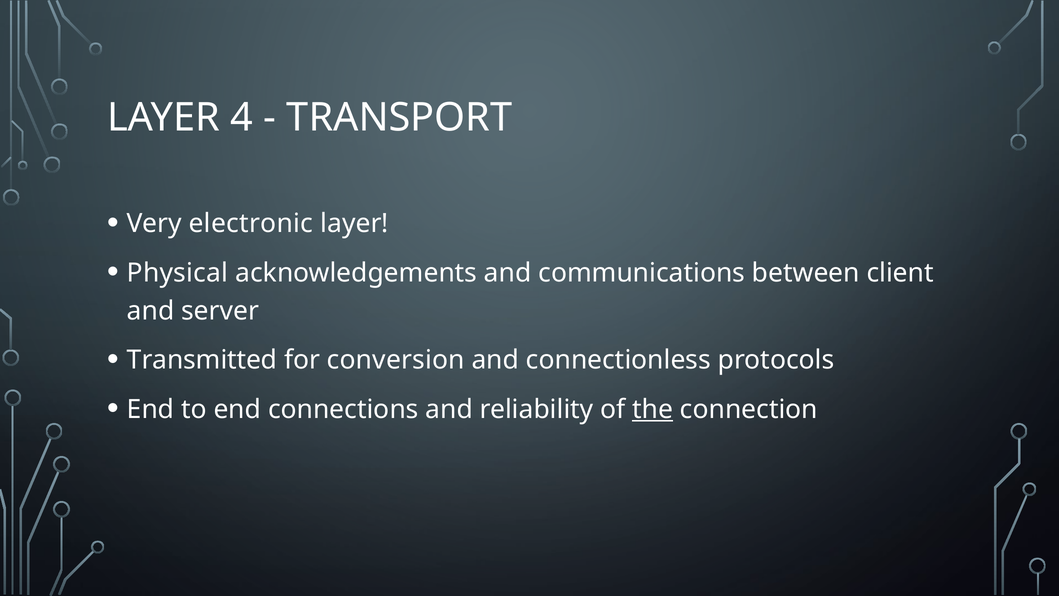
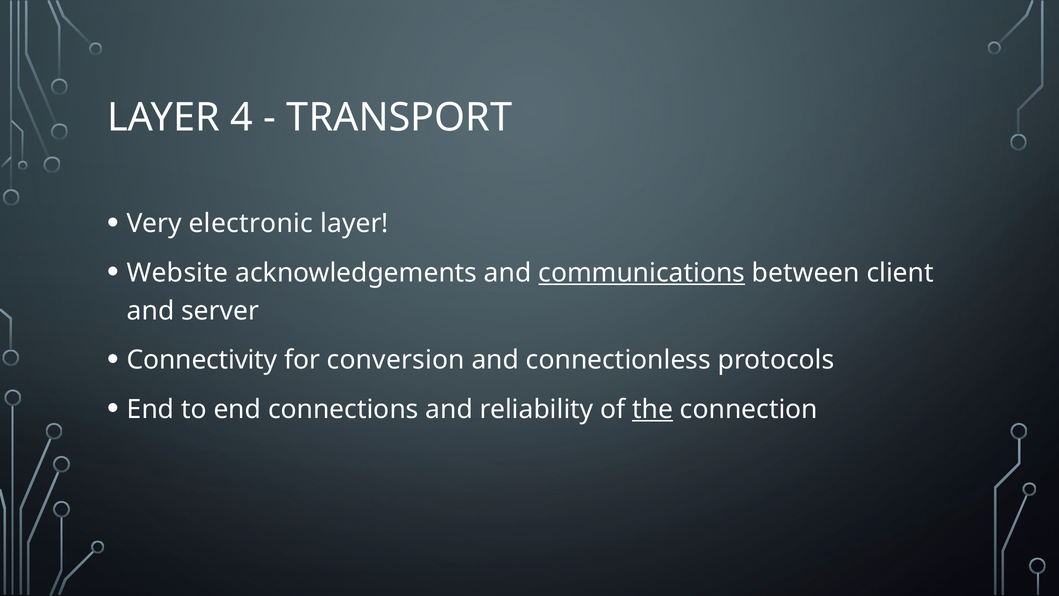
Physical: Physical -> Website (178, 273)
communications underline: none -> present (642, 273)
Transmitted: Transmitted -> Connectivity (202, 360)
